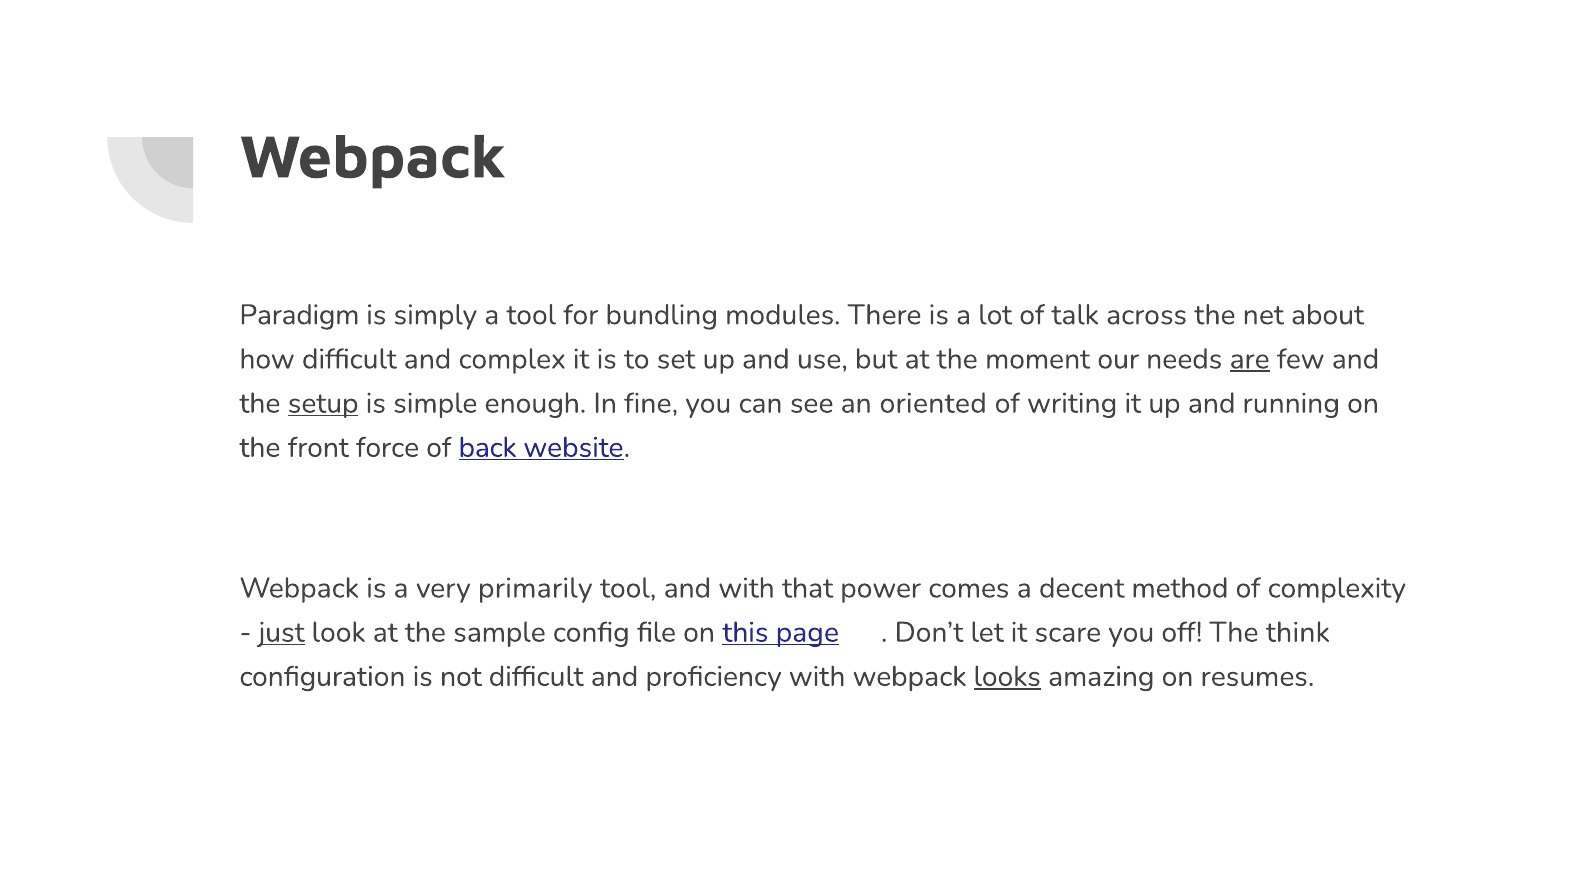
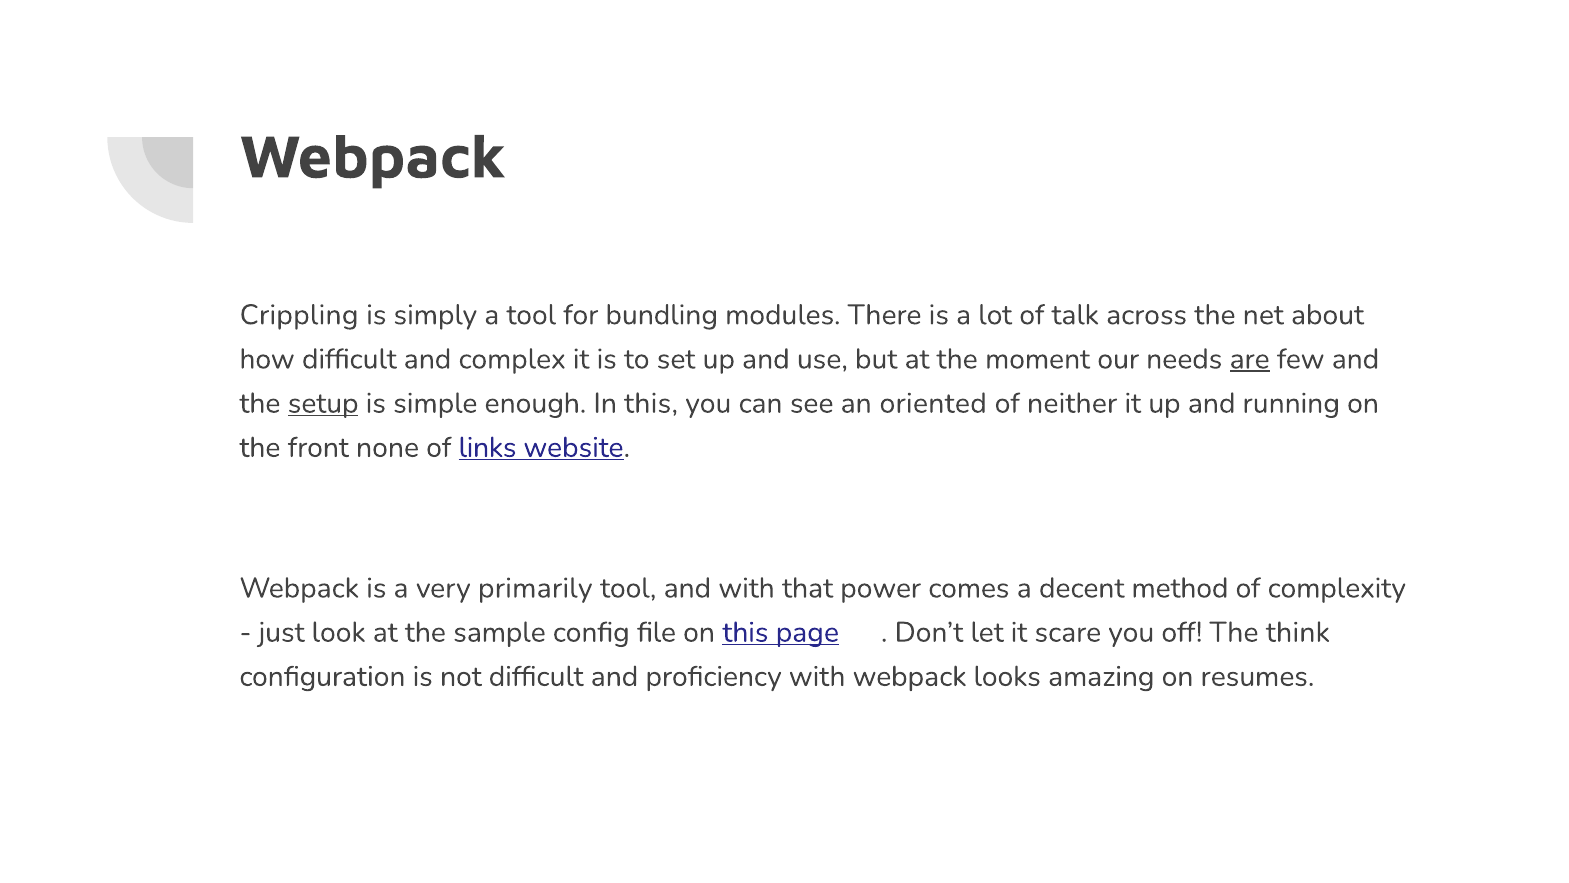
Paradigm: Paradigm -> Crippling (299, 315)
In fine: fine -> this (651, 403)
writing: writing -> neither (1072, 403)
force: force -> none (388, 447)
back: back -> links (488, 447)
just underline: present -> none (282, 632)
looks underline: present -> none (1007, 676)
